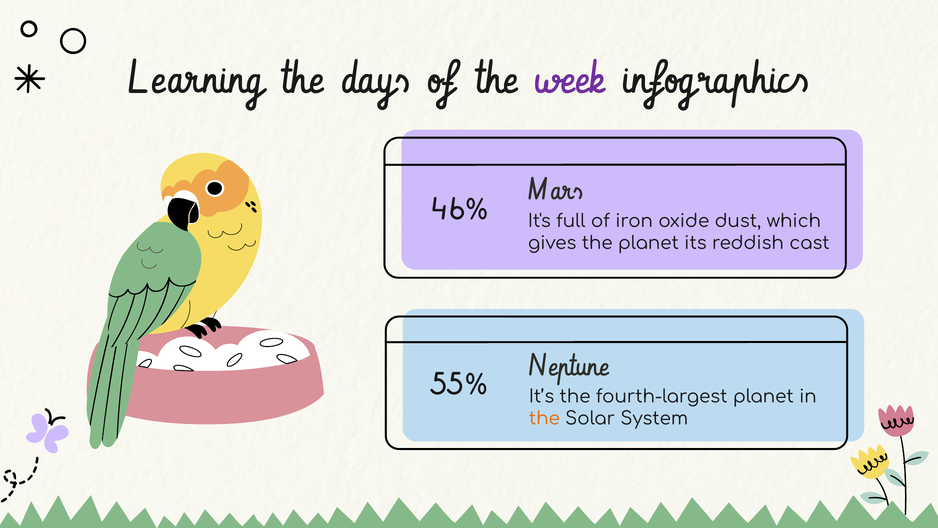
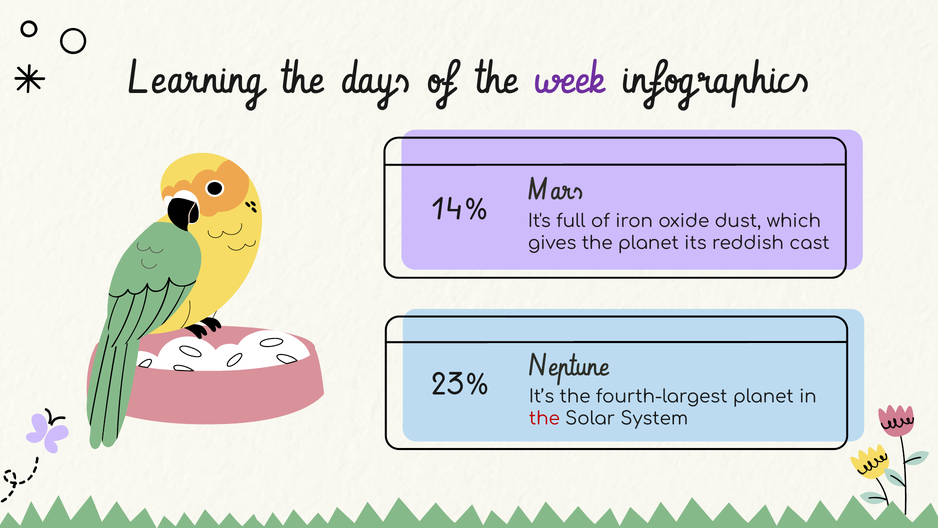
46%: 46% -> 14% (460, 210)
55%: 55% -> 23% (460, 385)
the colour: orange -> red (544, 418)
